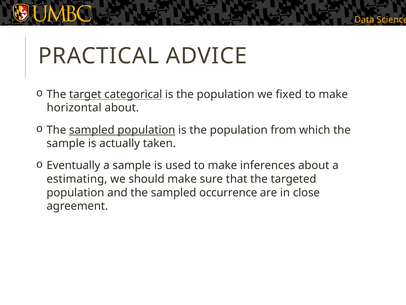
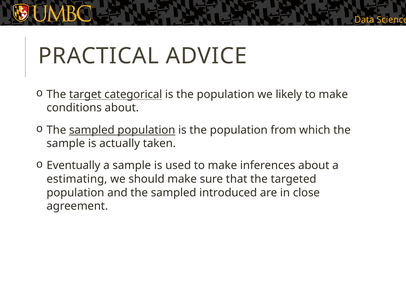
fixed: fixed -> likely (289, 94)
horizontal: horizontal -> conditions (74, 108)
occurrence: occurrence -> introduced (228, 192)
